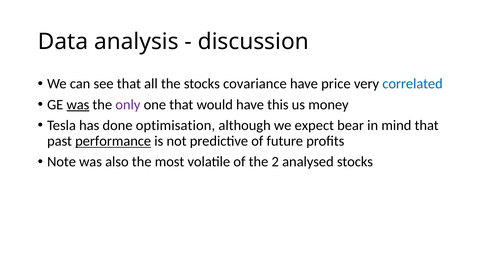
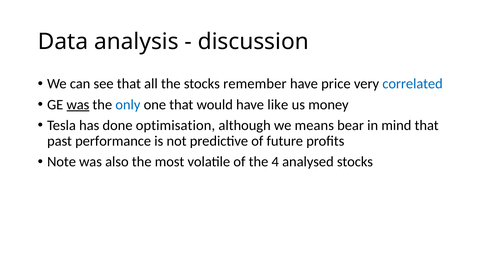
covariance: covariance -> remember (255, 84)
only colour: purple -> blue (128, 105)
this: this -> like (278, 105)
expect: expect -> means (314, 125)
performance underline: present -> none (113, 141)
2: 2 -> 4 (275, 162)
